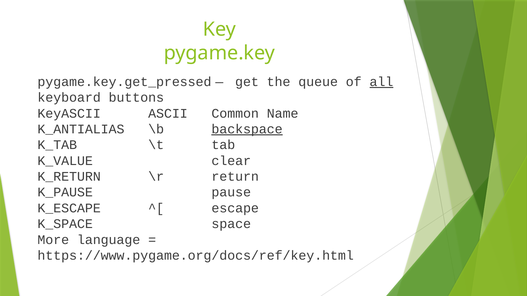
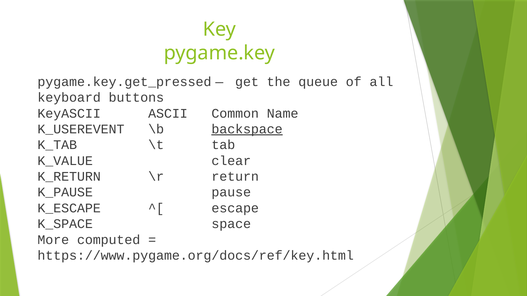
all underline: present -> none (381, 82)
K_ANTIALIAS: K_ANTIALIAS -> K_USEREVENT (81, 129)
language: language -> computed (109, 240)
